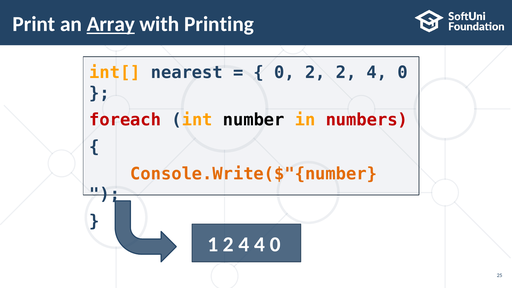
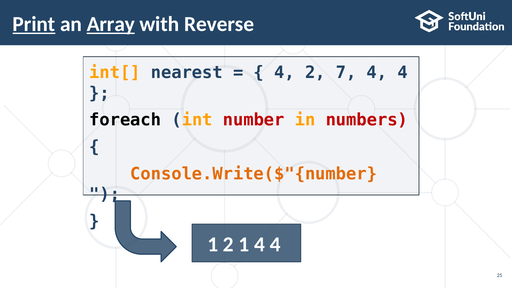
Print underline: none -> present (34, 24)
Printing: Printing -> Reverse (219, 24)
0: 0 -> 4 (284, 73)
2 2: 2 -> 7 (346, 73)
0: 0 -> 4 (403, 73)
foreach colour: red -> black (125, 120)
number colour: black -> red (254, 120)
1 2 4: 4 -> 1 (244, 245)
0: 0 -> 4 (275, 245)
